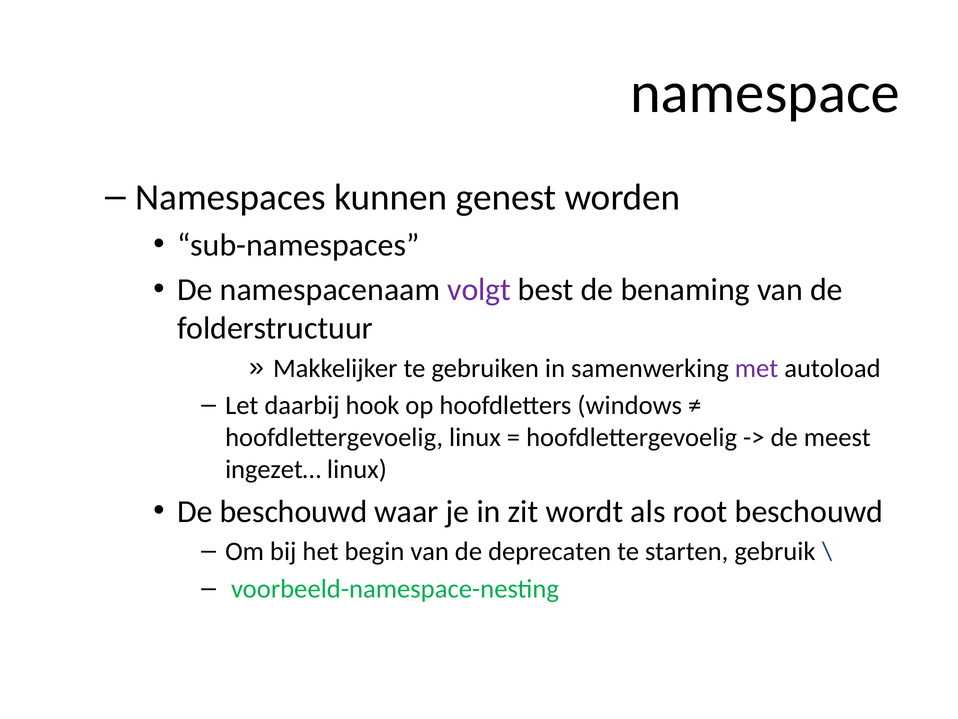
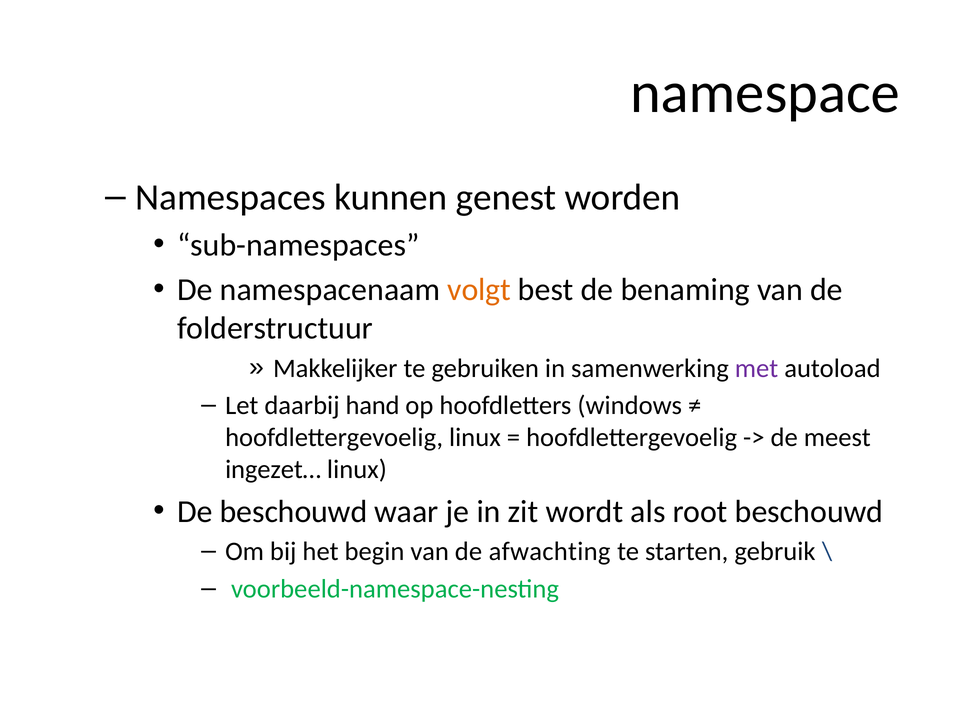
volgt colour: purple -> orange (479, 290)
hook: hook -> hand (373, 405)
deprecaten: deprecaten -> afwachting (550, 551)
